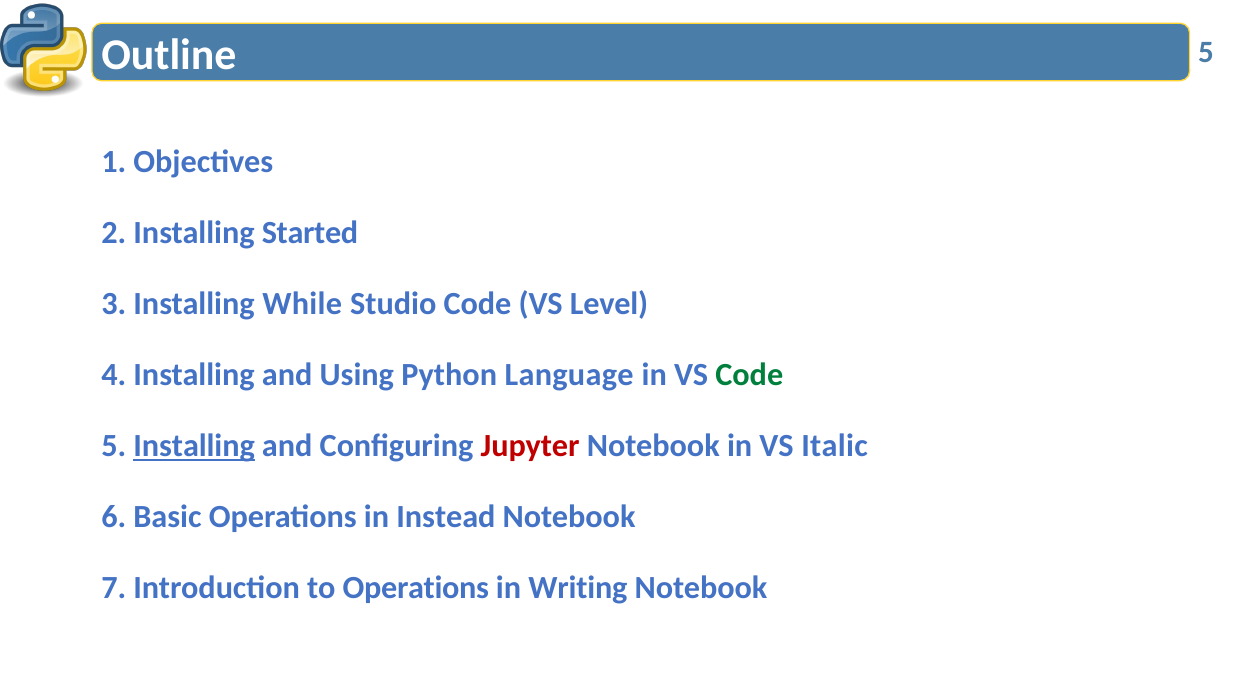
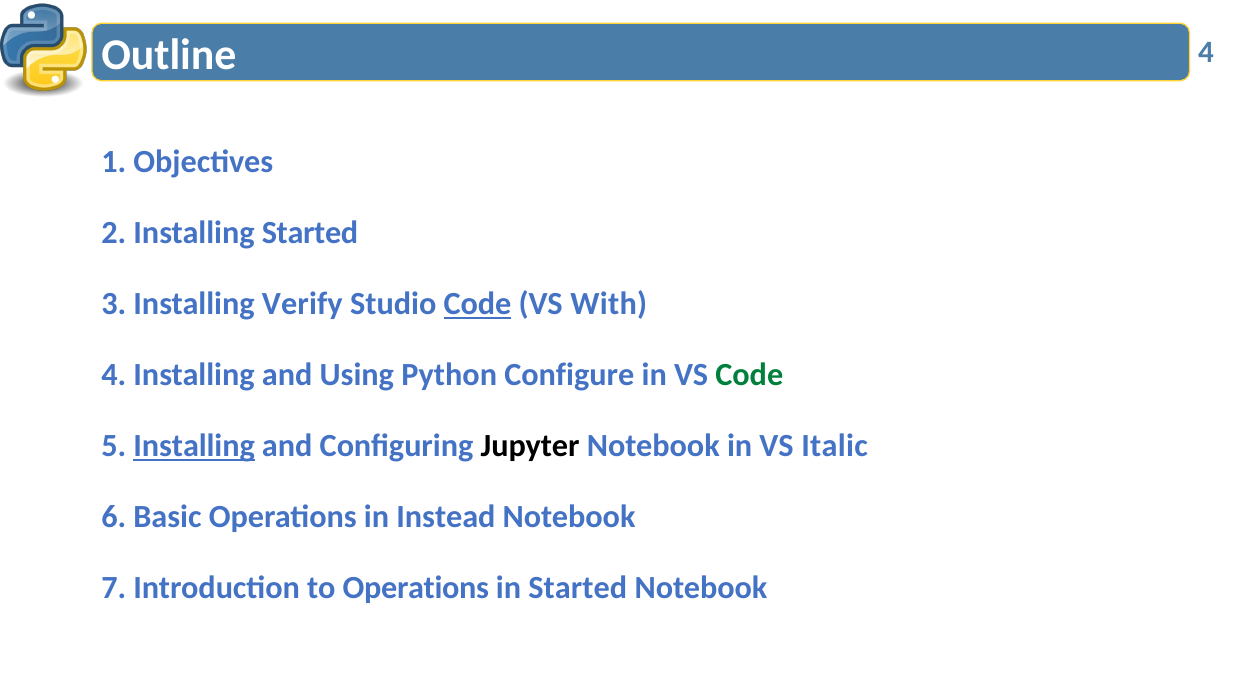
Outline 5: 5 -> 4 (1206, 52)
While: While -> Verify (302, 304)
Code underline: none -> present (478, 304)
Level: Level -> With (609, 304)
Language: Language -> Configure (569, 375)
Jupyter colour: red -> black (530, 446)
in Writing: Writing -> Started (578, 588)
